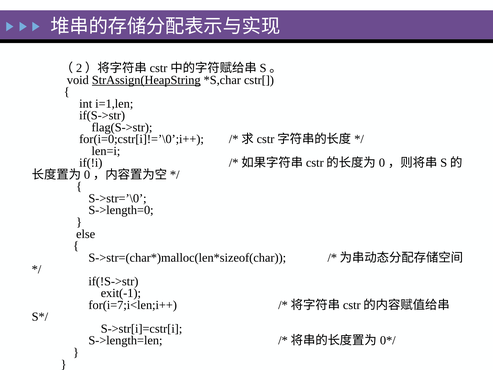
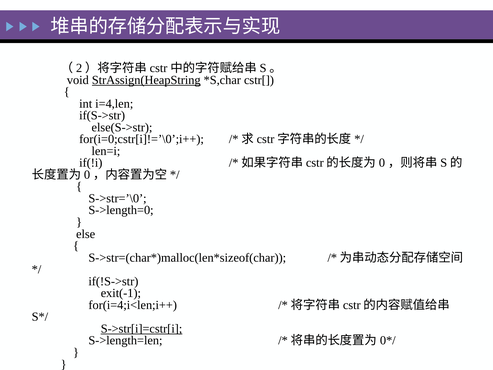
i=1,len: i=1,len -> i=4,len (114, 104)
flag(S->str: flag(S->str -> else(S->str (122, 127)
for(i=7;i<len;i++: for(i=7;i<len;i++ -> for(i=4;i<len;i++ (133, 305)
S->str[i]=cstr[i underline: none -> present (142, 329)
